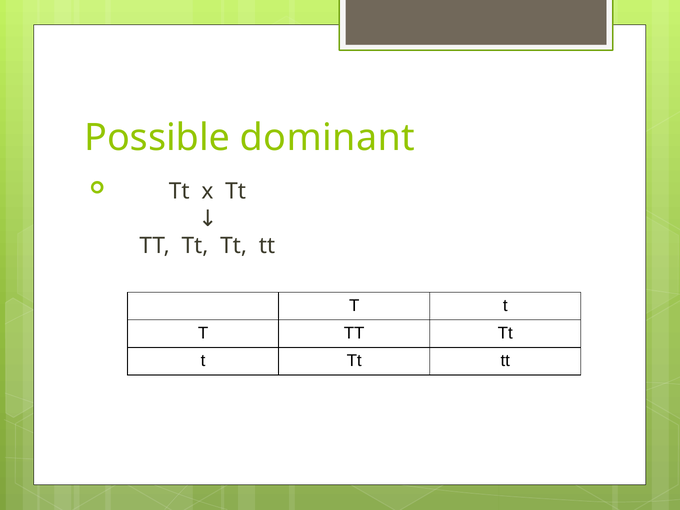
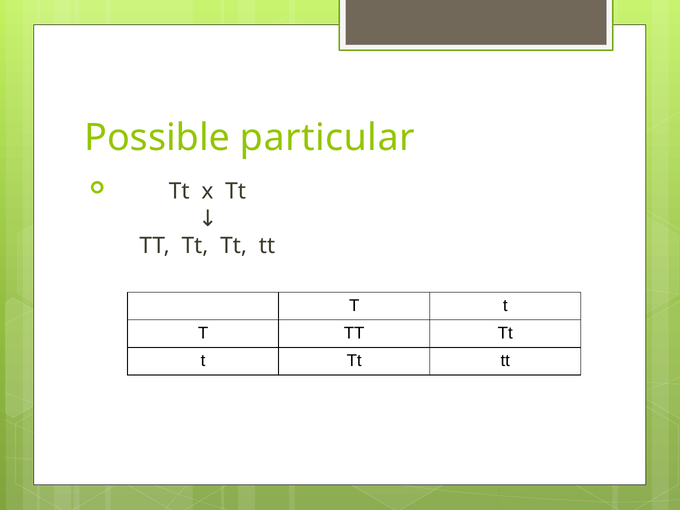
dominant: dominant -> particular (327, 138)
